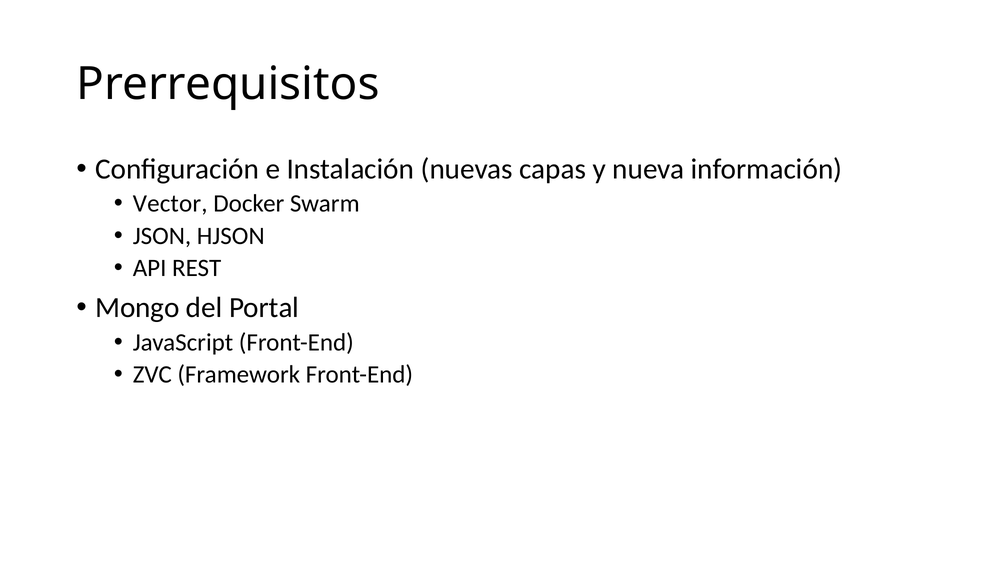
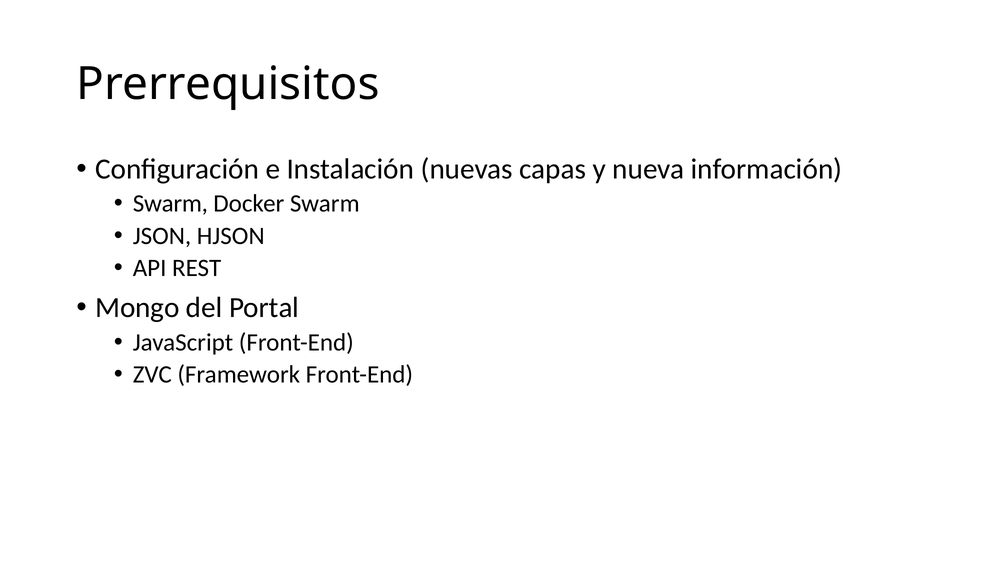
Vector: Vector -> Swarm (170, 204)
